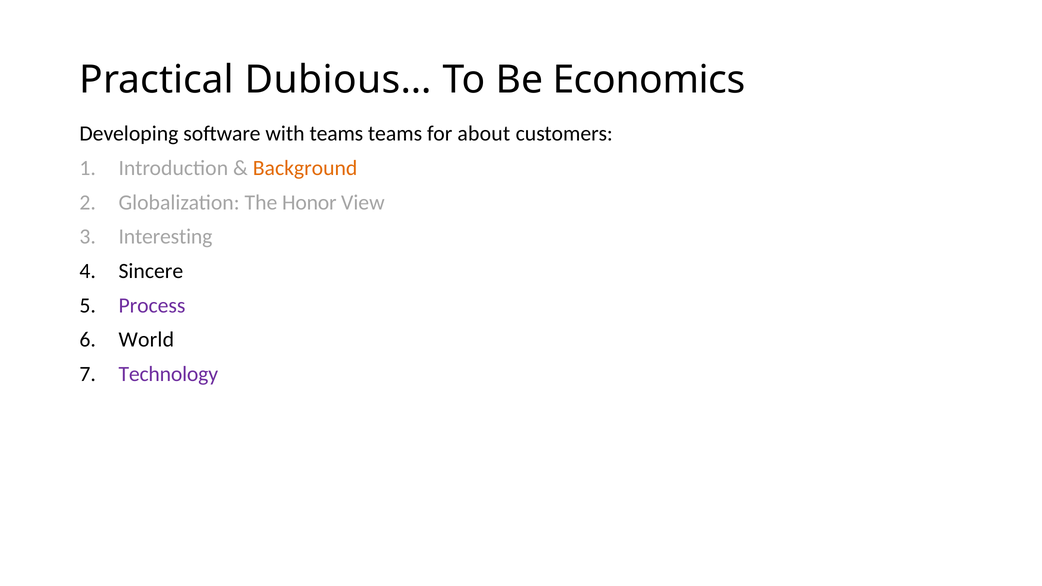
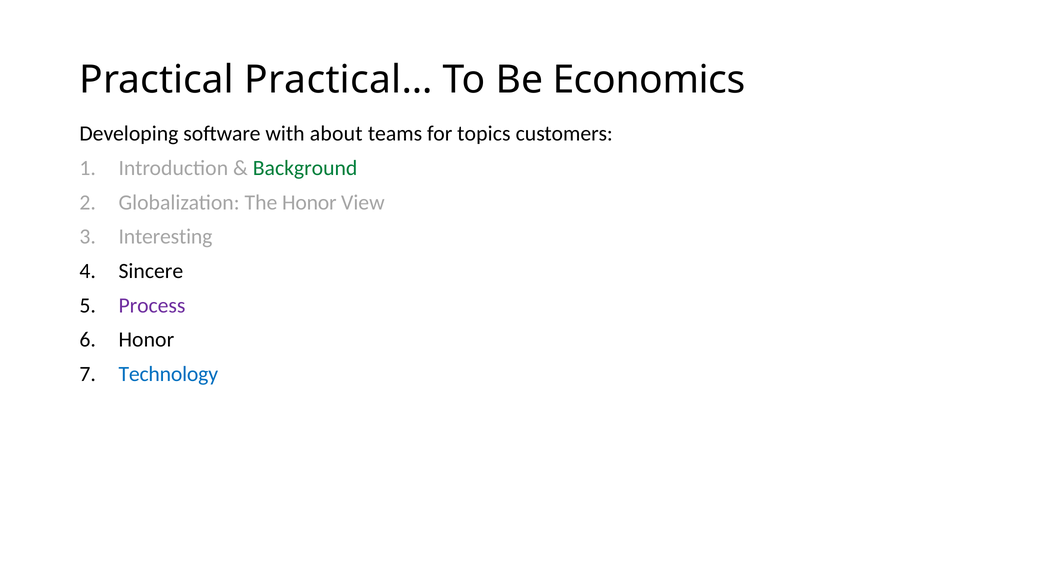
Dubious…: Dubious… -> Practical… (338, 80)
with teams: teams -> about (336, 134)
about: about -> topics (484, 134)
Background colour: orange -> green (305, 168)
World: World -> Honor (146, 340)
Technology colour: purple -> blue (168, 374)
